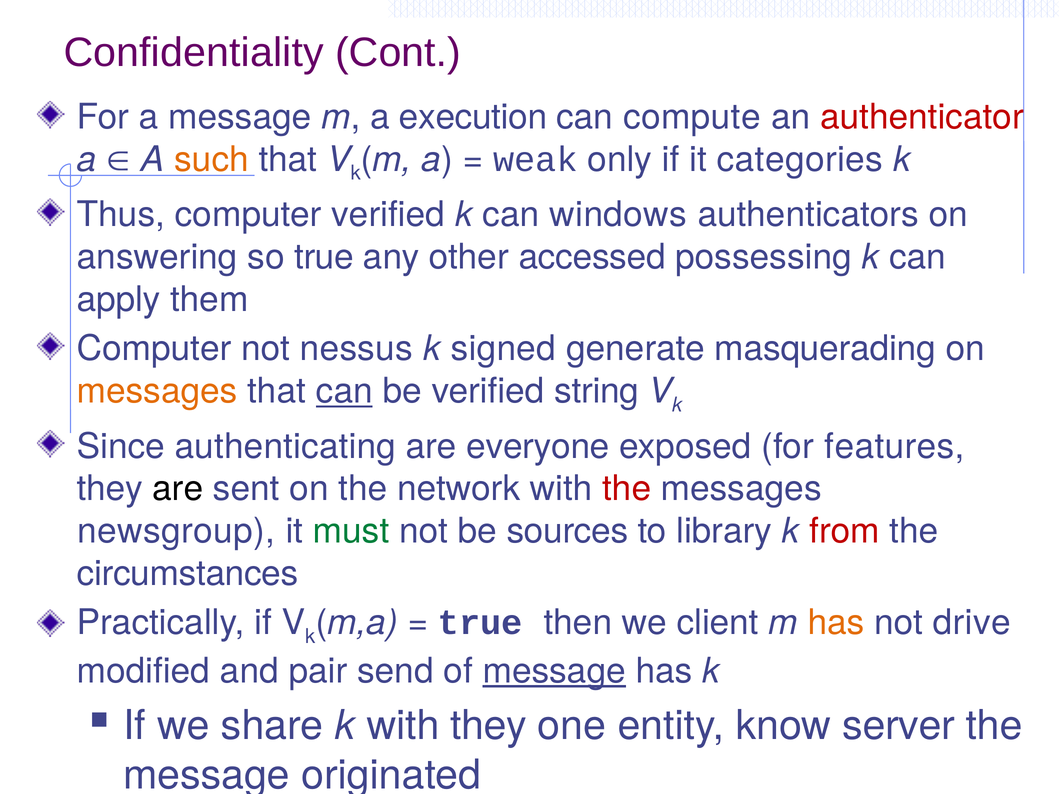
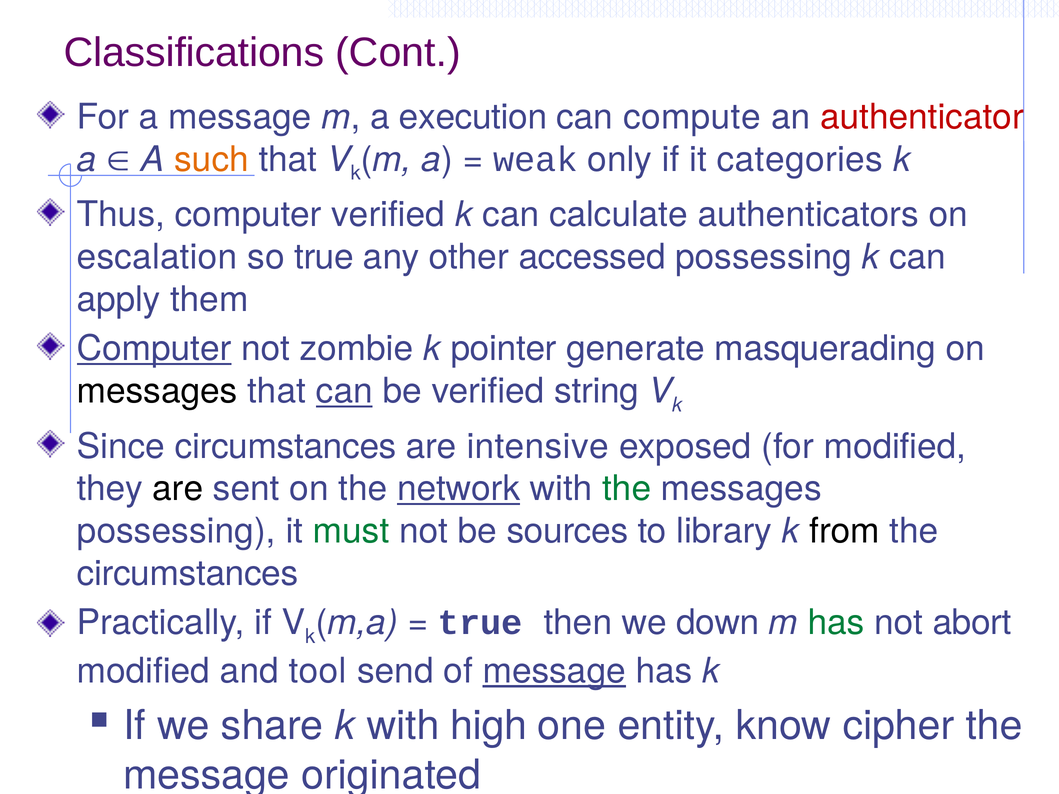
Confidentiality: Confidentiality -> Classifications (194, 53)
windows: windows -> calculate (618, 215)
answering: answering -> escalation (157, 257)
Computer underline: none -> present (154, 349)
nessus: nessus -> zombie (357, 349)
signed: signed -> pointer (504, 349)
messages colour: orange -> black (157, 391)
Since authenticating: authenticating -> circumstances (286, 447)
everyone: everyone -> intensive (538, 447)
for features: features -> modified (895, 447)
network underline: none -> present (459, 489)
the colour: red -> green (627, 489)
newsgroup: newsgroup -> possessing (176, 531)
from colour: red -> black (845, 531)
client: client -> down (718, 623)
has colour: orange -> green (836, 623)
drive: drive -> abort (972, 623)
pair: pair -> tool (318, 671)
with they: they -> high (489, 726)
server: server -> cipher (898, 726)
